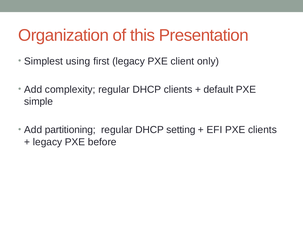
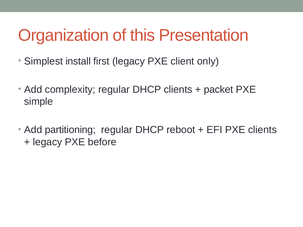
using: using -> install (78, 61)
default: default -> packet (219, 90)
setting: setting -> reboot (181, 130)
